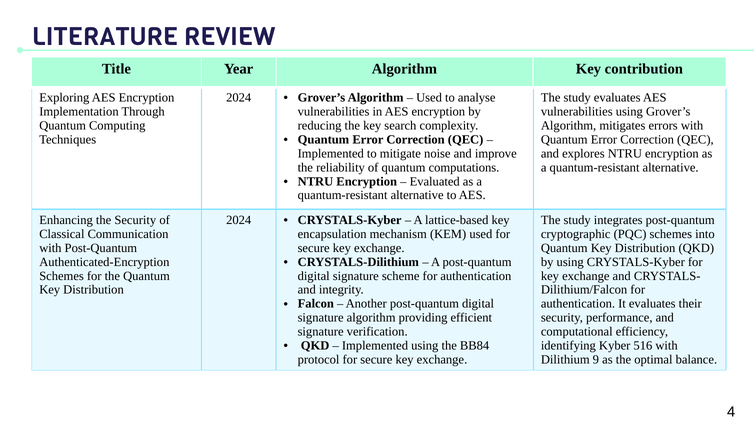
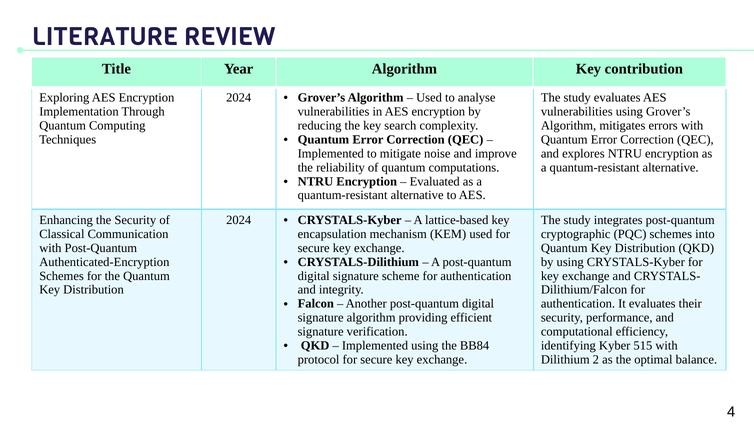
516: 516 -> 515 (643, 346)
9: 9 -> 2 (596, 360)
